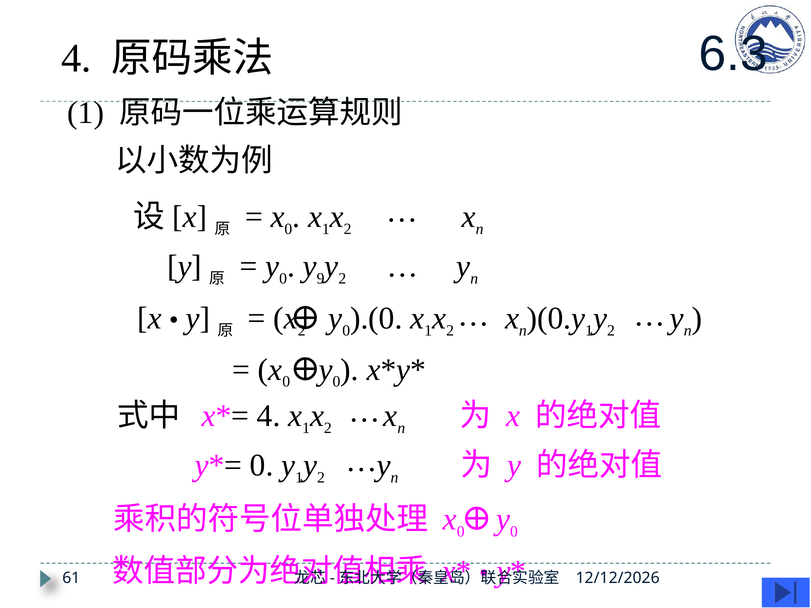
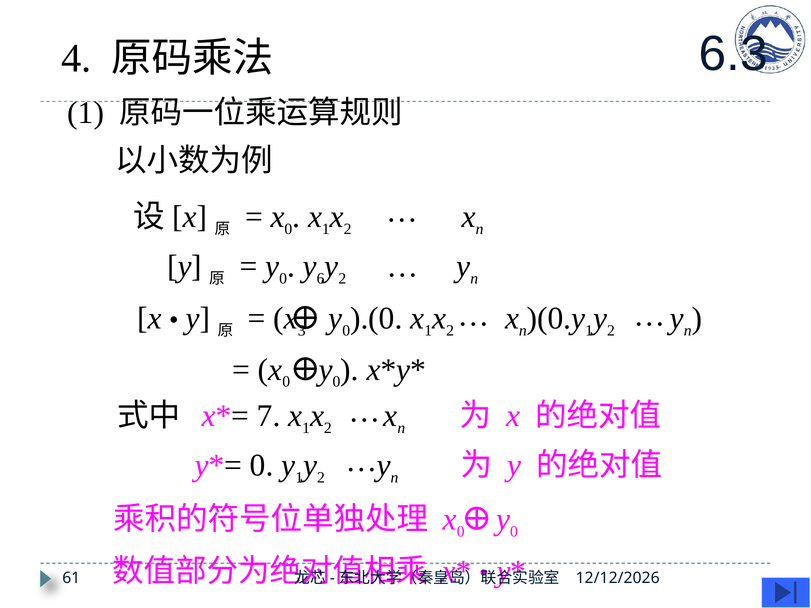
9: 9 -> 6 (321, 279)
2: 2 -> 3 (302, 331)
4: 4 -> 7 (269, 416)
